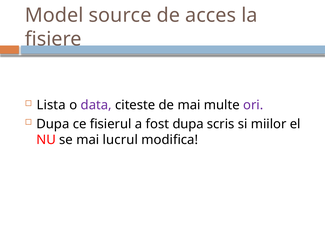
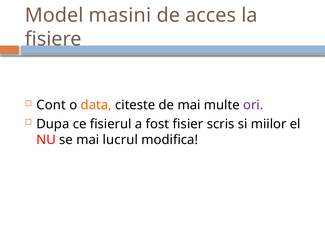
source: source -> masini (120, 15)
Lista: Lista -> Cont (51, 105)
data colour: purple -> orange (96, 105)
fost dupa: dupa -> fisier (188, 124)
